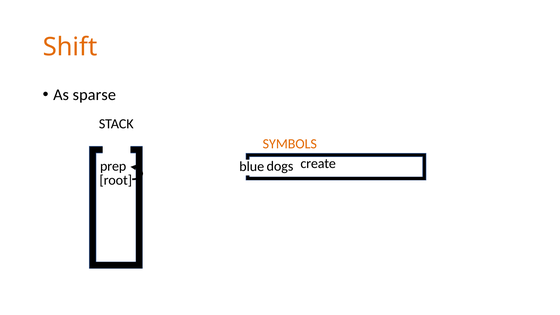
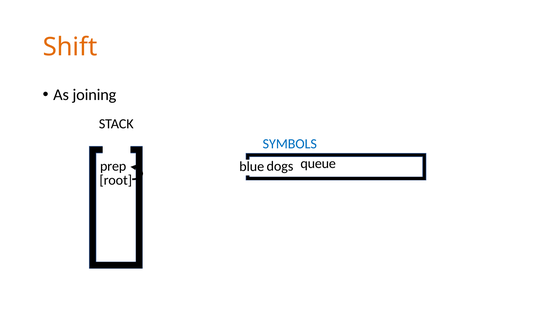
sparse: sparse -> joining (94, 95)
SYMBOLS colour: orange -> blue (290, 144)
create: create -> queue (318, 164)
